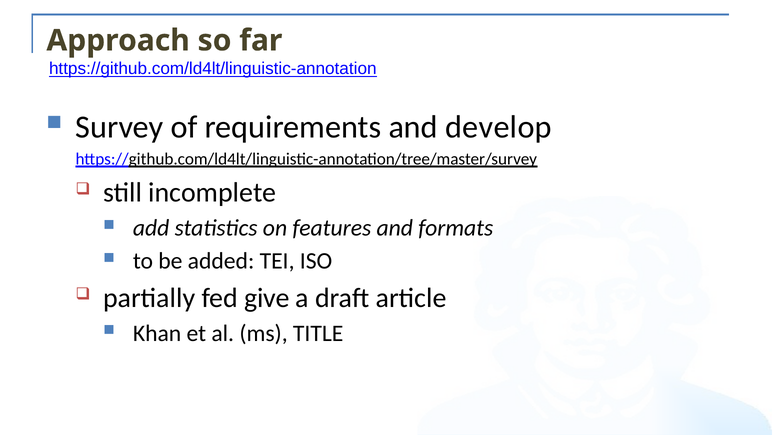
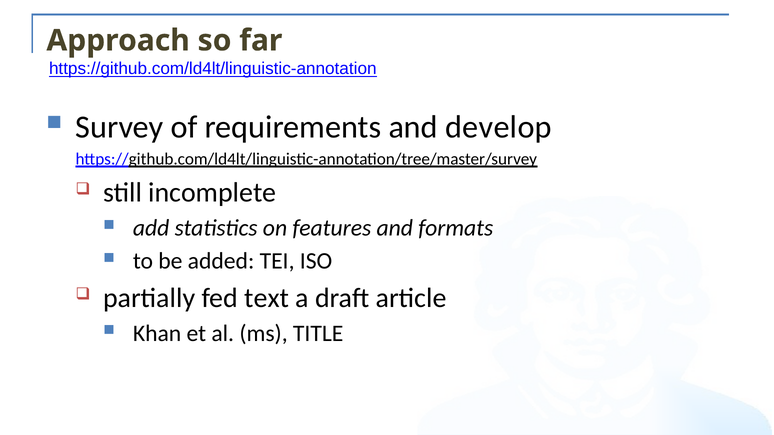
give: give -> text (267, 298)
